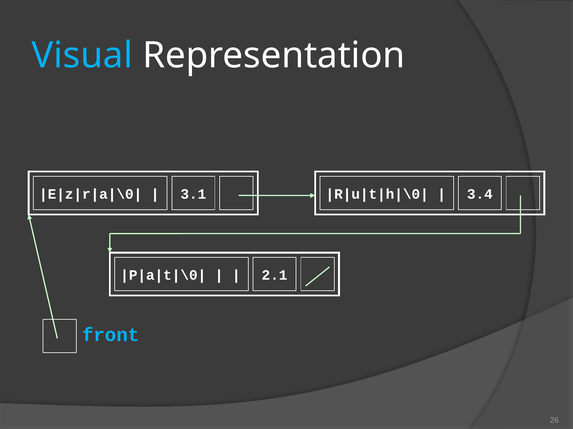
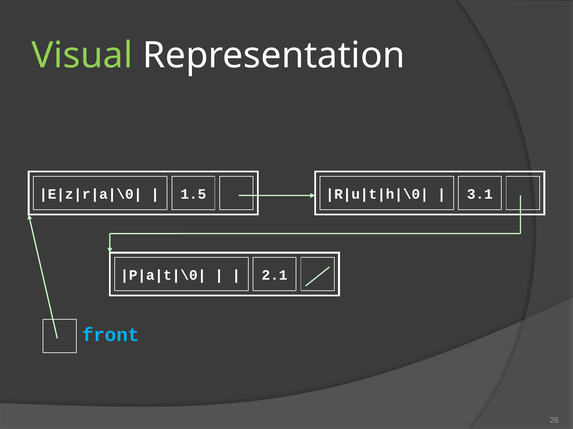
Visual colour: light blue -> light green (82, 56)
3.1: 3.1 -> 1.5 (193, 194)
3.4: 3.4 -> 3.1 (480, 194)
